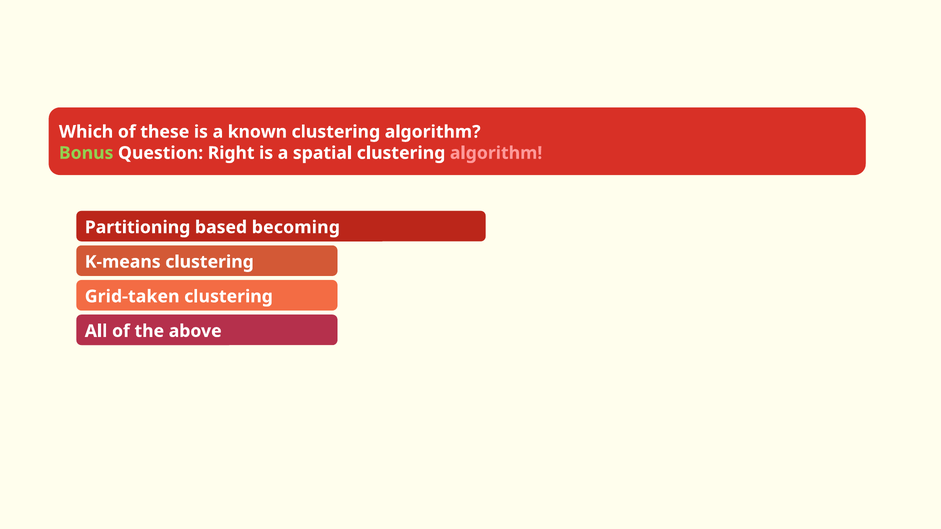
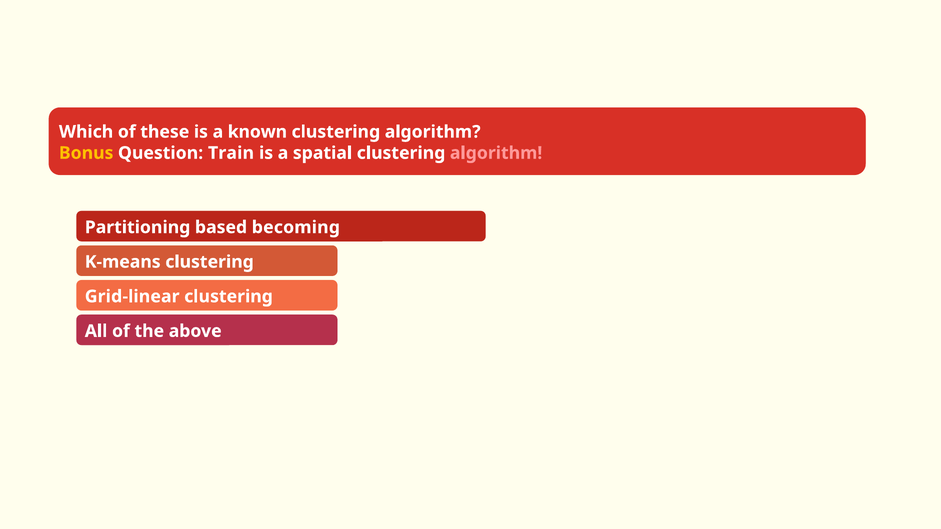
Bonus colour: light green -> yellow (86, 153)
Right: Right -> Train (231, 153)
Grid-taken: Grid-taken -> Grid-linear (132, 297)
